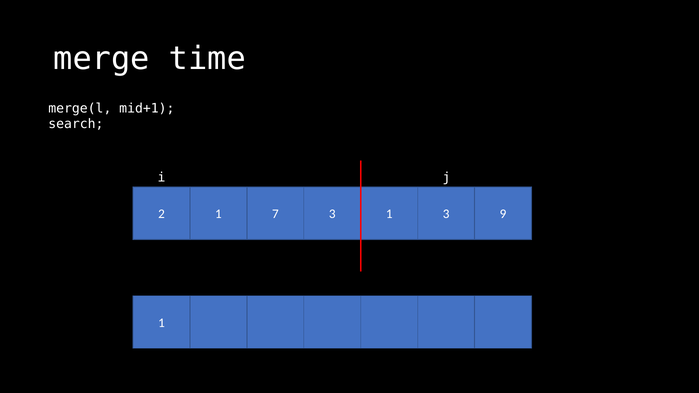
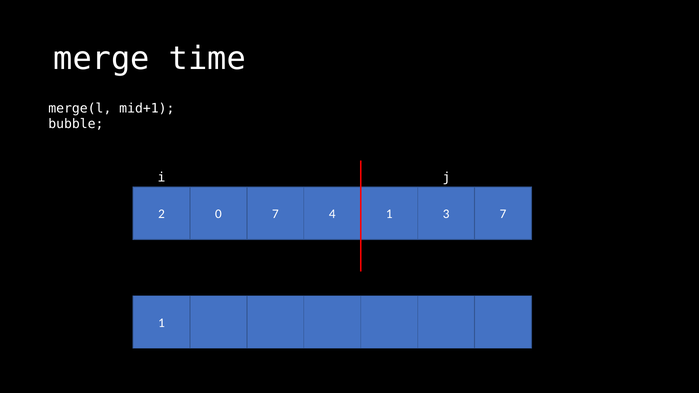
search: search -> bubble (76, 124)
2 1: 1 -> 0 (218, 214)
7 3: 3 -> 4 (332, 214)
3 9: 9 -> 7 (503, 214)
